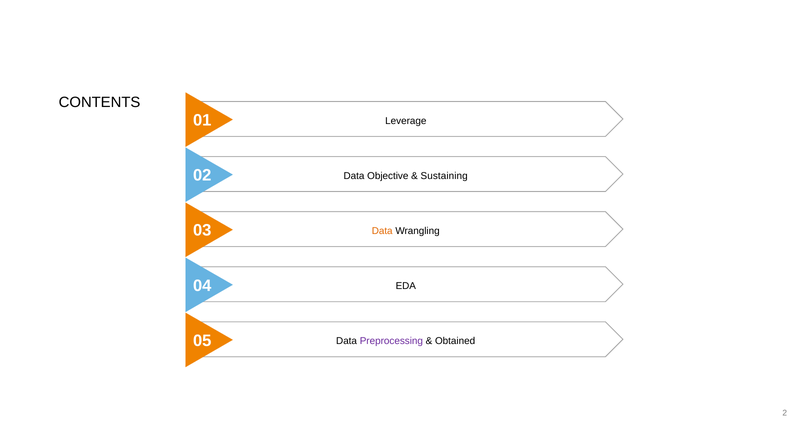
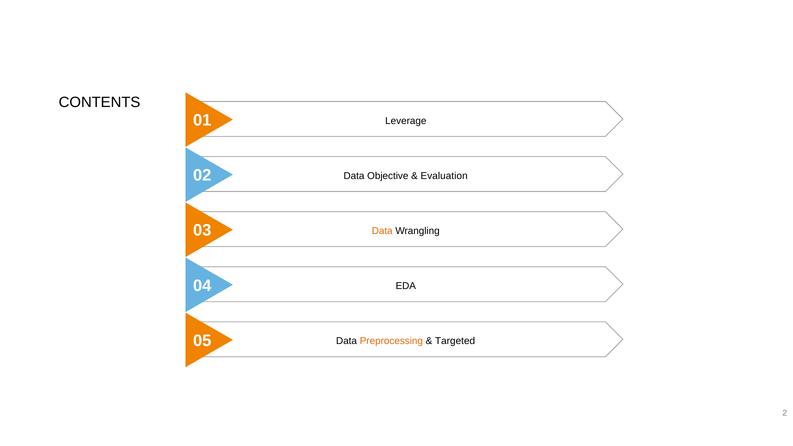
Sustaining: Sustaining -> Evaluation (444, 176)
Preprocessing colour: purple -> orange (391, 341)
Obtained: Obtained -> Targeted (455, 341)
